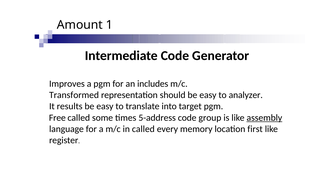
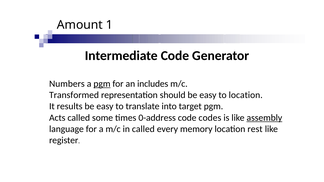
Improves: Improves -> Numbers (67, 84)
pgm underline: none -> present (102, 84)
to analyzer: analyzer -> location (246, 95)
Free: Free -> Acts (57, 118)
5-address: 5-address -> 0-address (157, 118)
group: group -> codes (210, 118)
first: first -> rest (255, 129)
